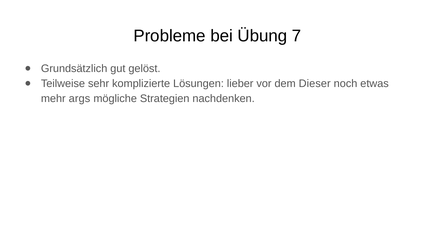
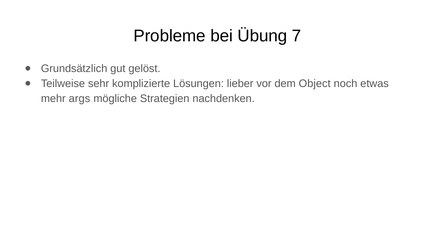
Dieser: Dieser -> Object (315, 83)
